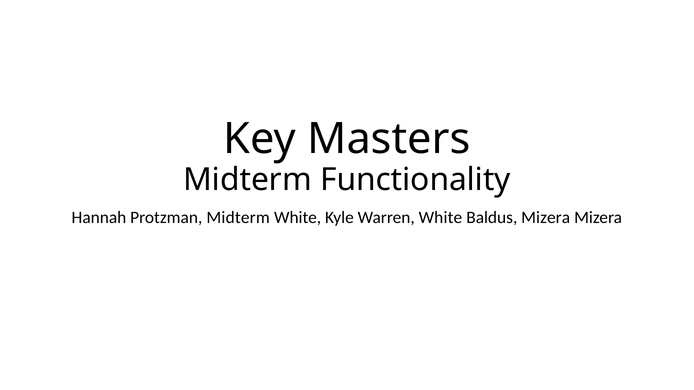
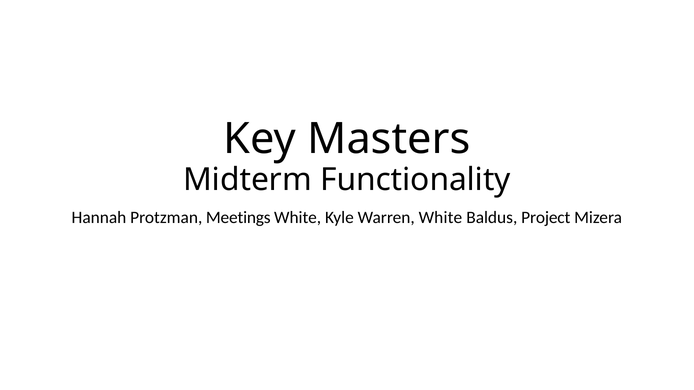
Protzman Midterm: Midterm -> Meetings (238, 218)
Baldus Mizera: Mizera -> Project (546, 218)
